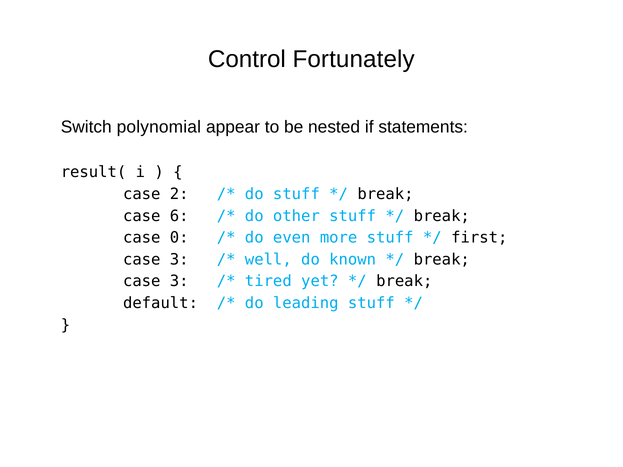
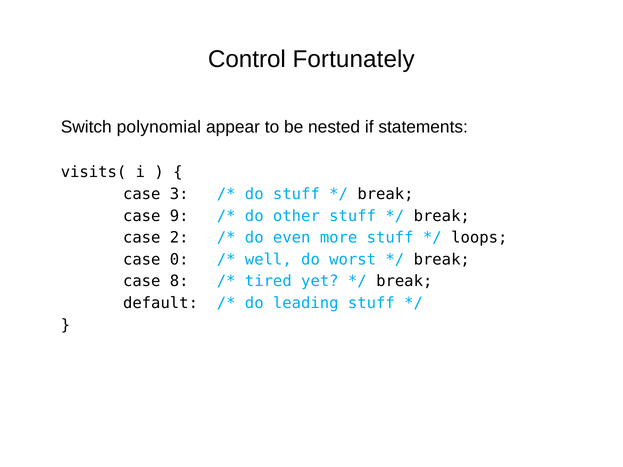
result(: result( -> visits( (94, 172)
2: 2 -> 3 (179, 194)
6: 6 -> 9 (179, 216)
0: 0 -> 2 (179, 238)
first: first -> loops (479, 238)
3: 3 -> 0 (179, 260)
known: known -> worst (353, 260)
3: 3 -> 8 (179, 281)
